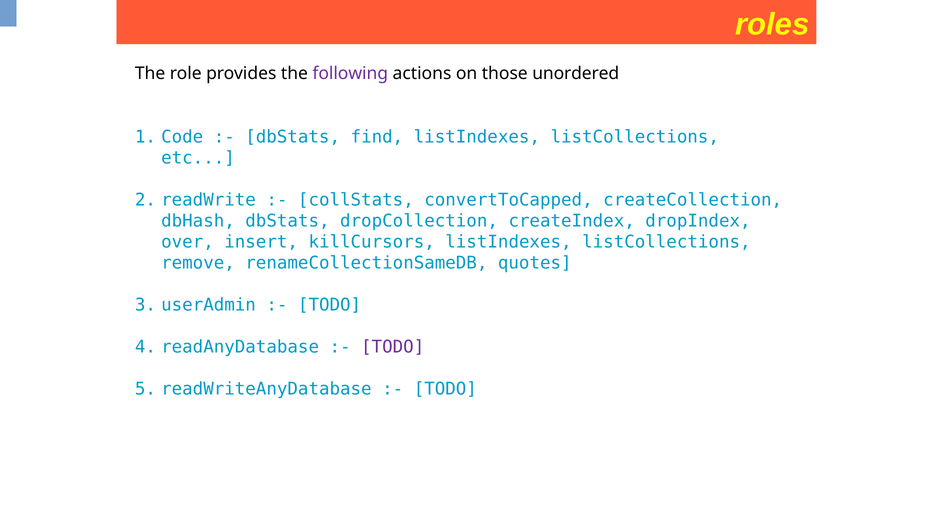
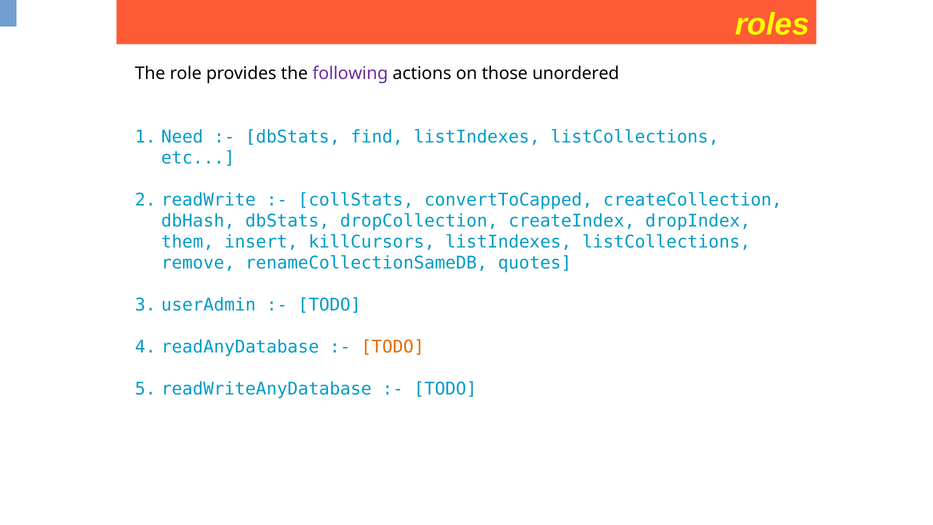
Code: Code -> Need (182, 137)
over: over -> them (187, 242)
TODO colour: purple -> orange (393, 347)
